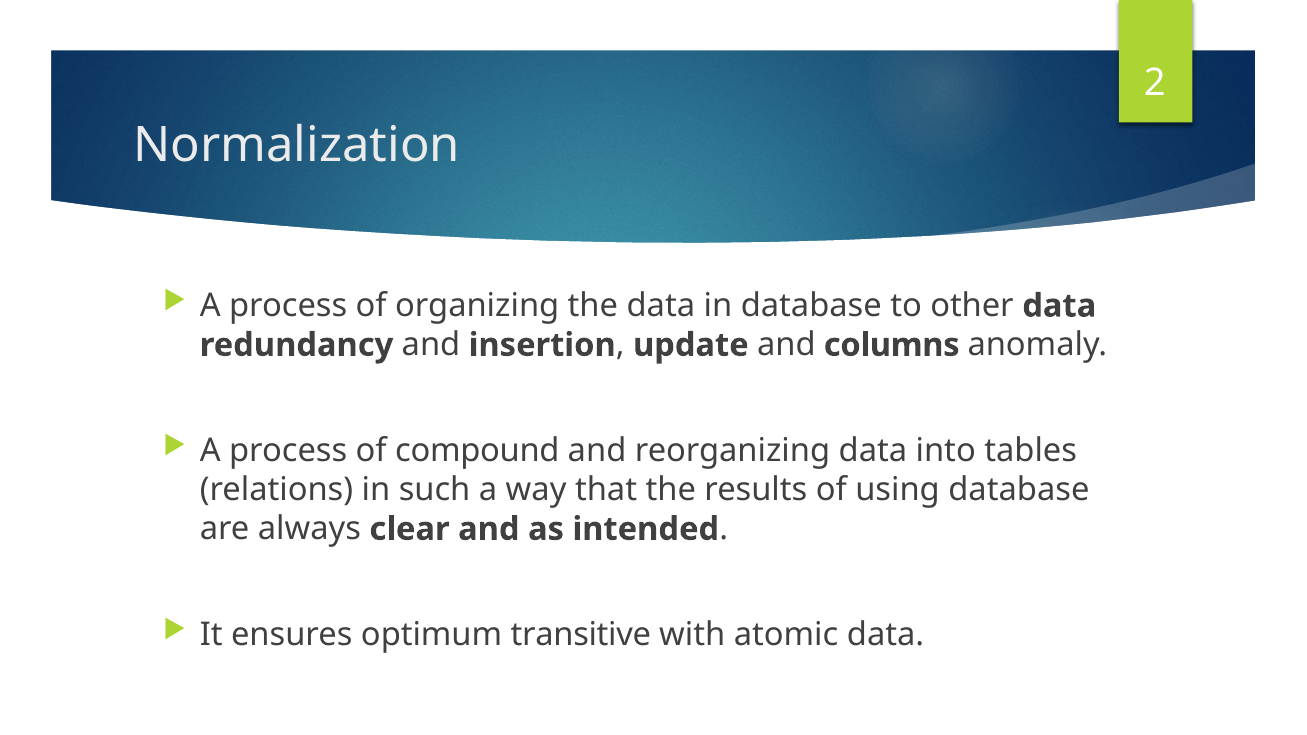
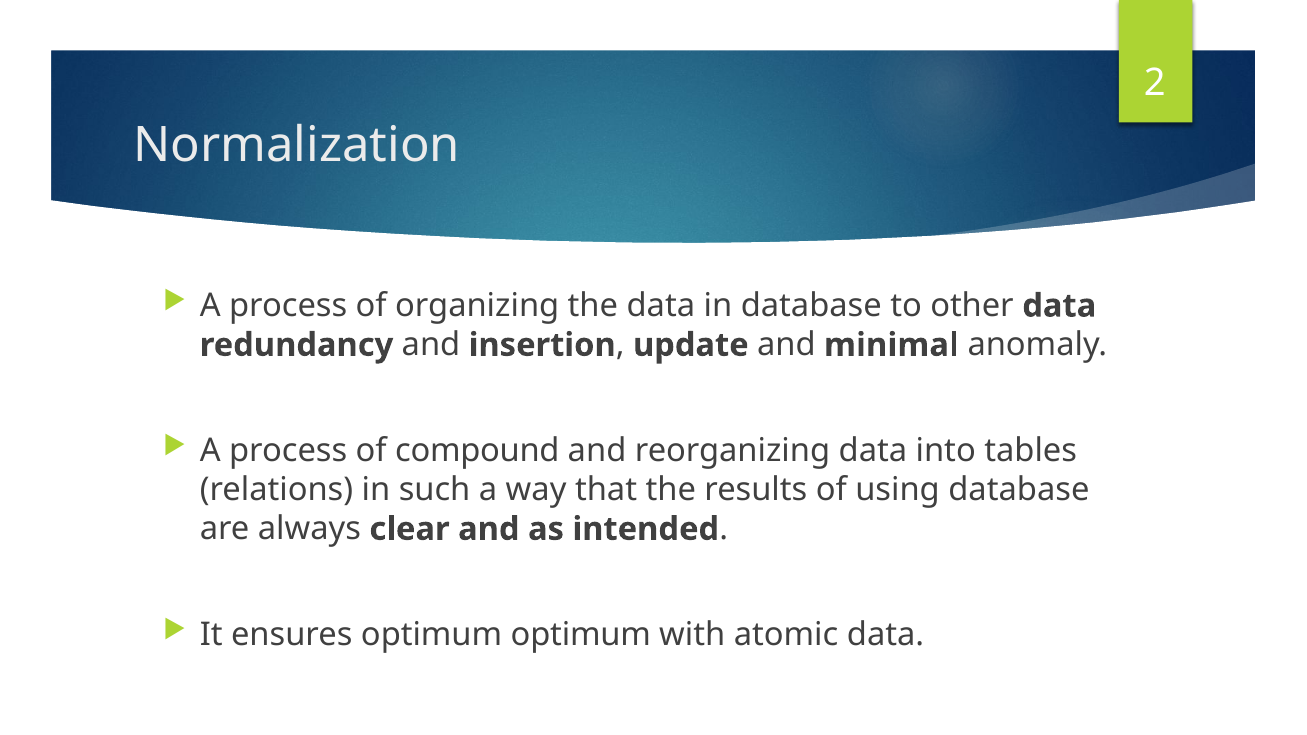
columns: columns -> minimal (891, 345)
optimum transitive: transitive -> optimum (581, 635)
